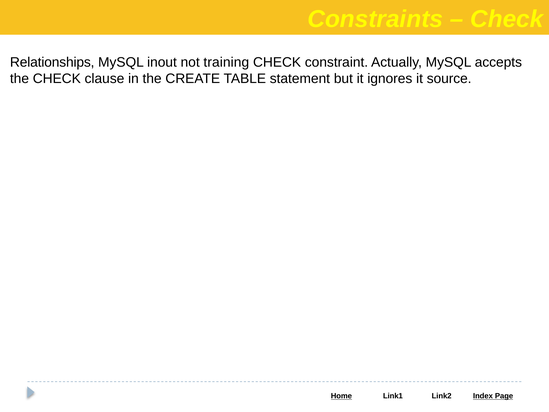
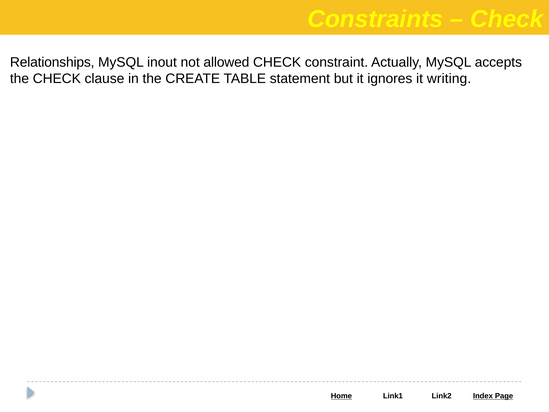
training: training -> allowed (226, 62)
source: source -> writing (449, 79)
